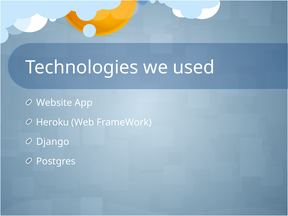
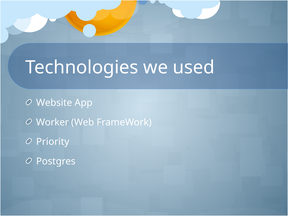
Heroku: Heroku -> Worker (52, 122)
Django: Django -> Priority (53, 142)
